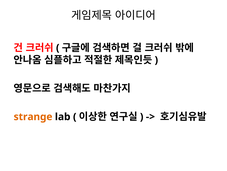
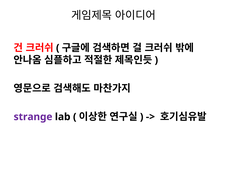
strange colour: orange -> purple (33, 116)
